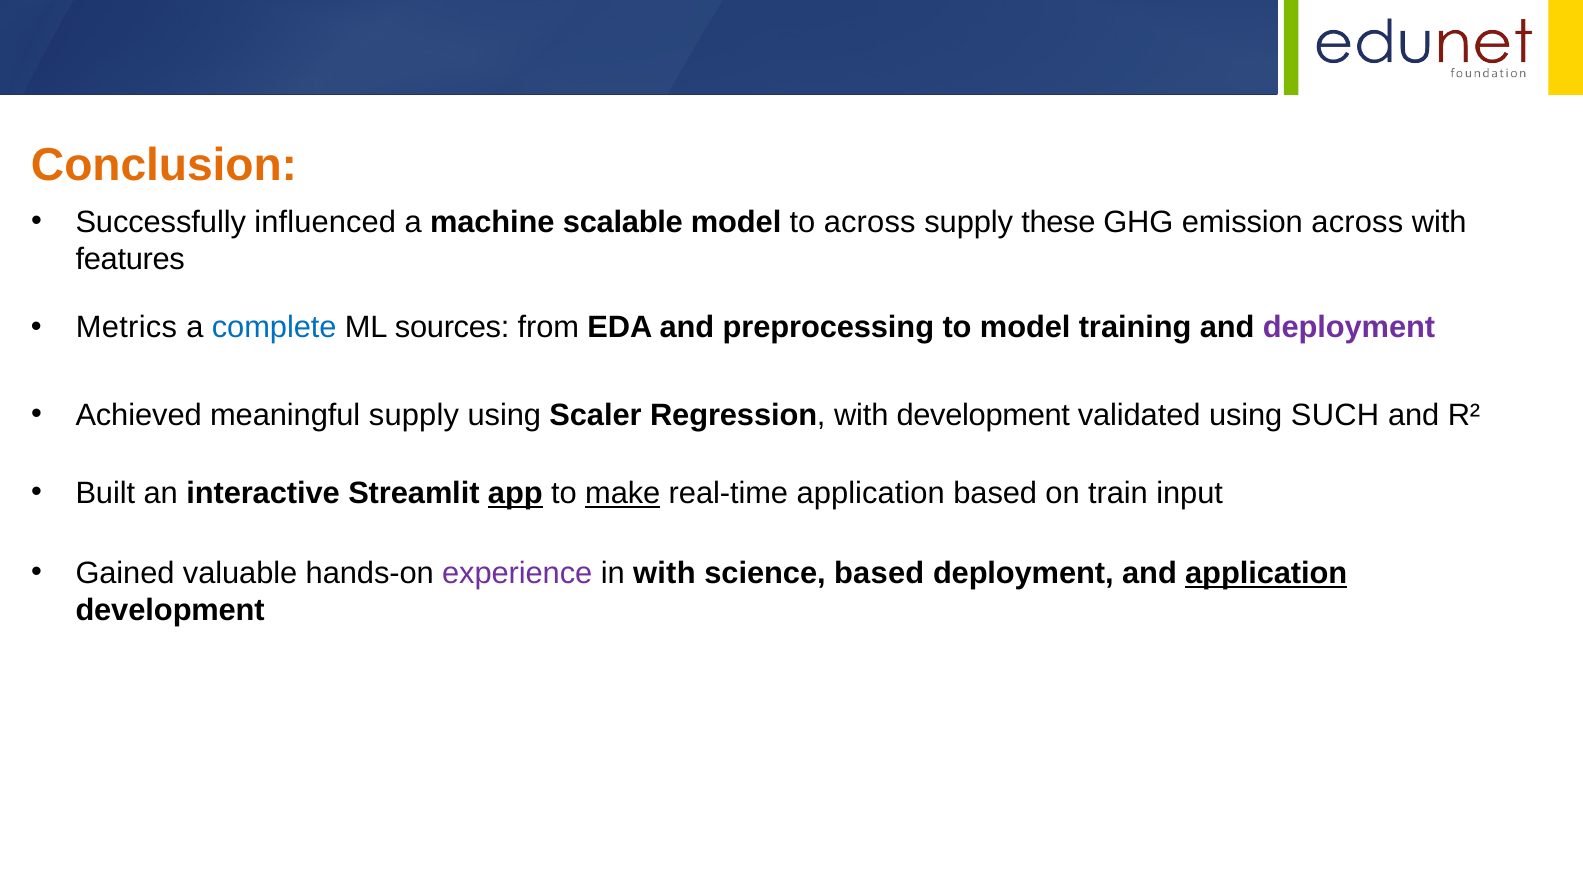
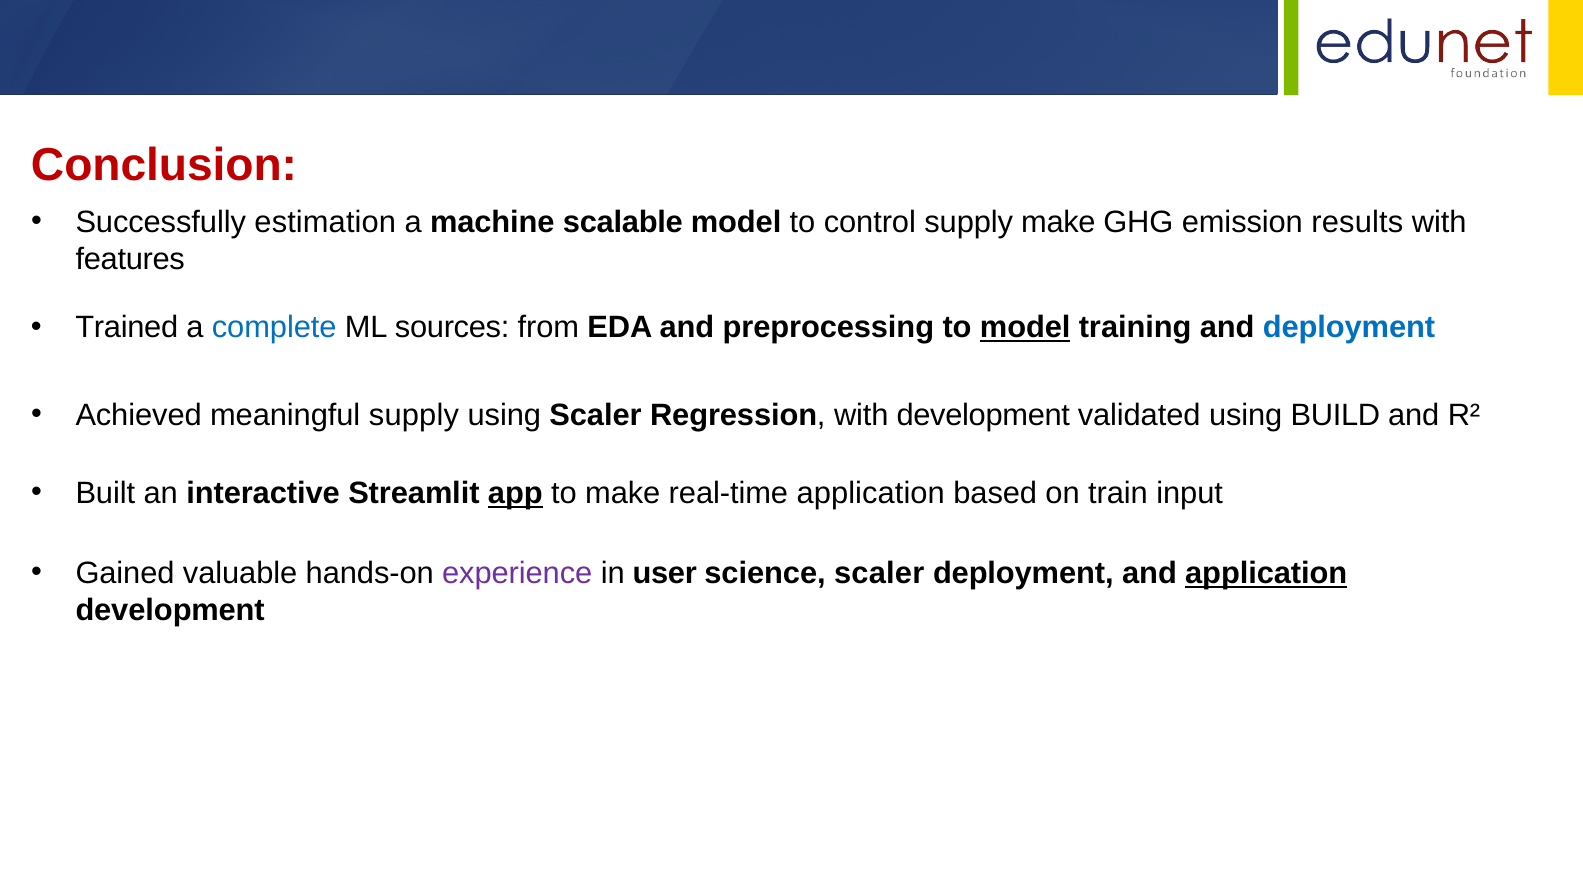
Conclusion colour: orange -> red (164, 165)
influenced: influenced -> estimation (325, 223)
to across: across -> control (870, 223)
supply these: these -> make (1058, 223)
emission across: across -> results (1357, 223)
Metrics: Metrics -> Trained (127, 328)
model underline: none -> present (1025, 328)
deployment colour: purple -> blue (1349, 328)
SUCH: SUCH -> BUILD (1335, 415)
make underline: present -> none (623, 494)
in with: with -> user (665, 574)
science based: based -> scaler (879, 574)
